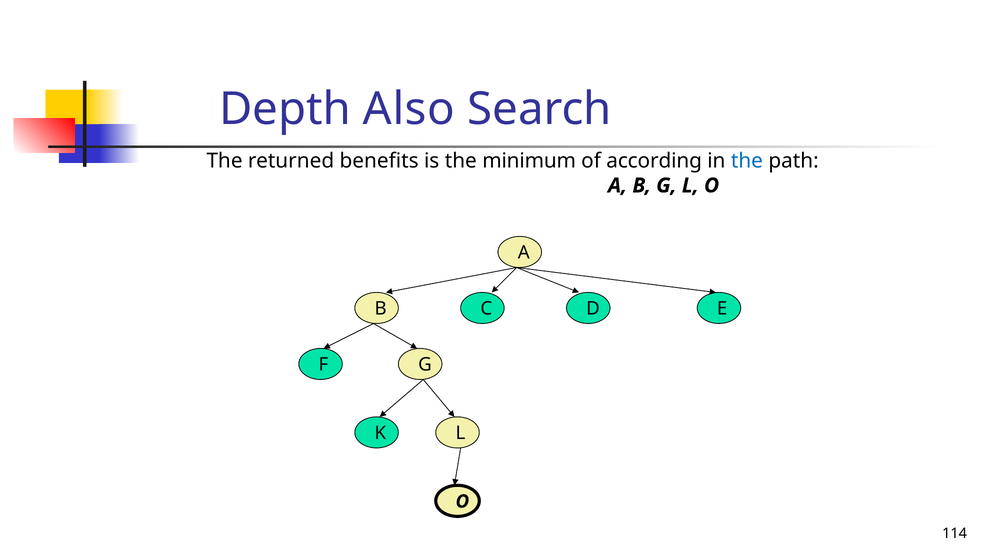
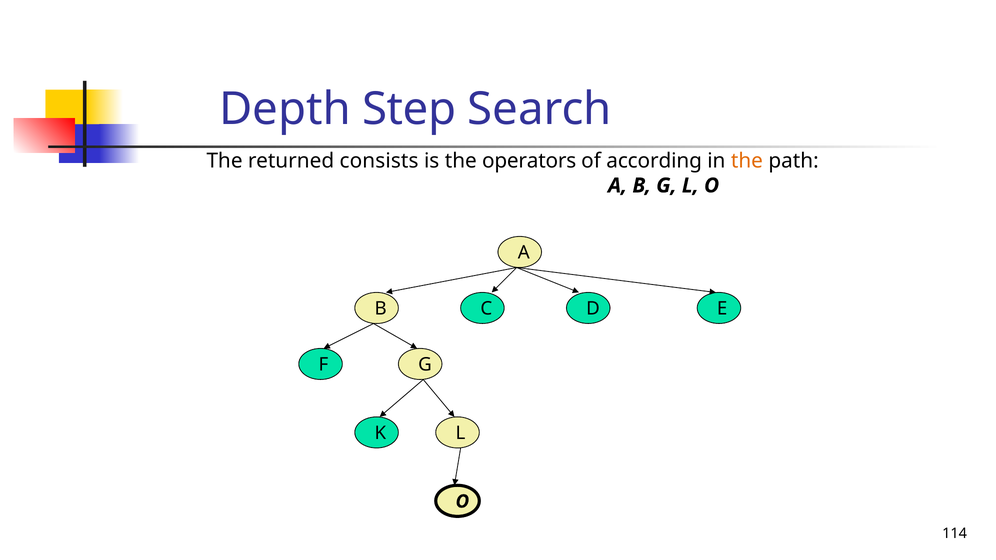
Also: Also -> Step (409, 109)
benefits: benefits -> consists (379, 161)
minimum: minimum -> operators (529, 161)
the colour: blue -> orange (747, 161)
